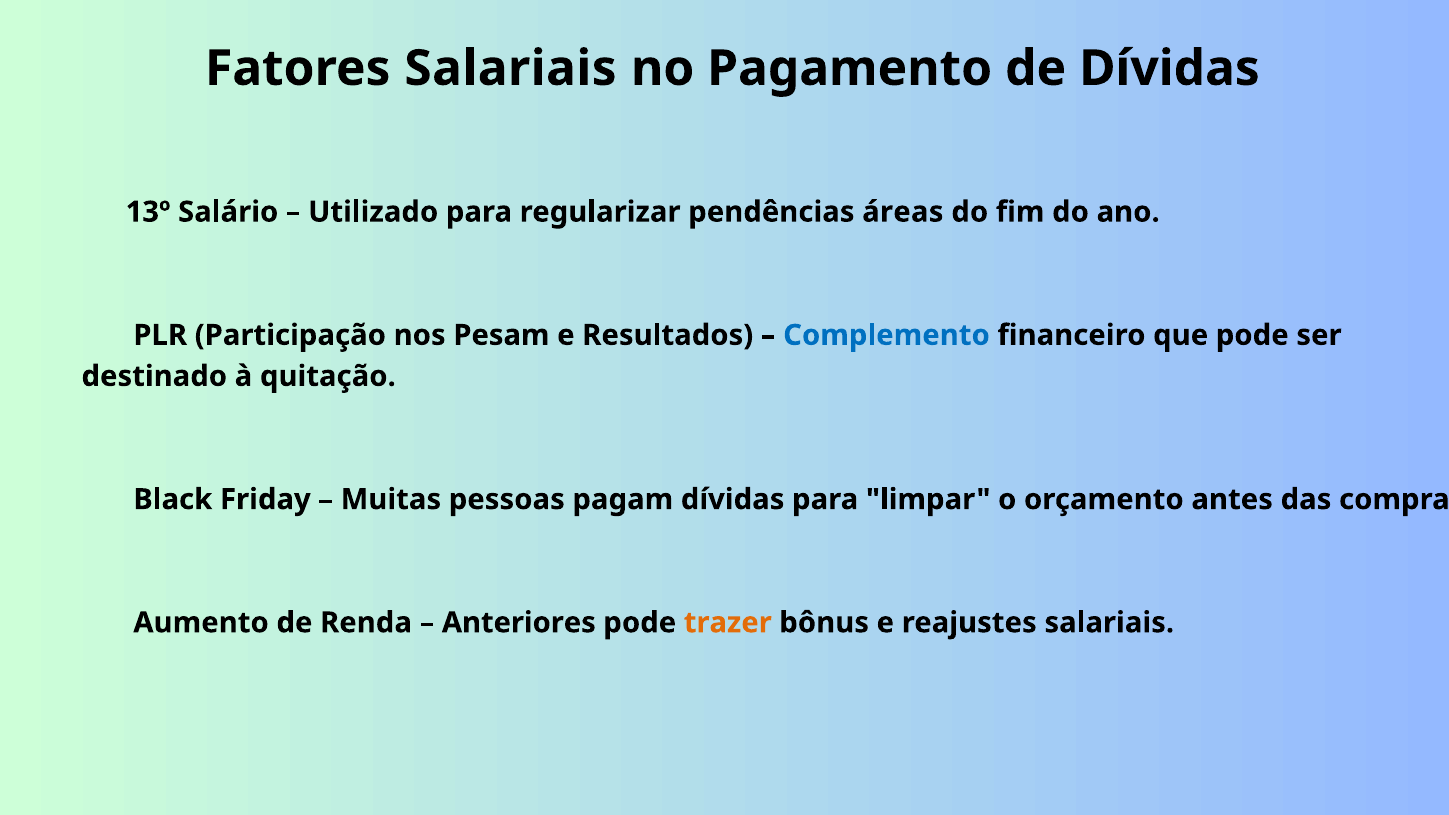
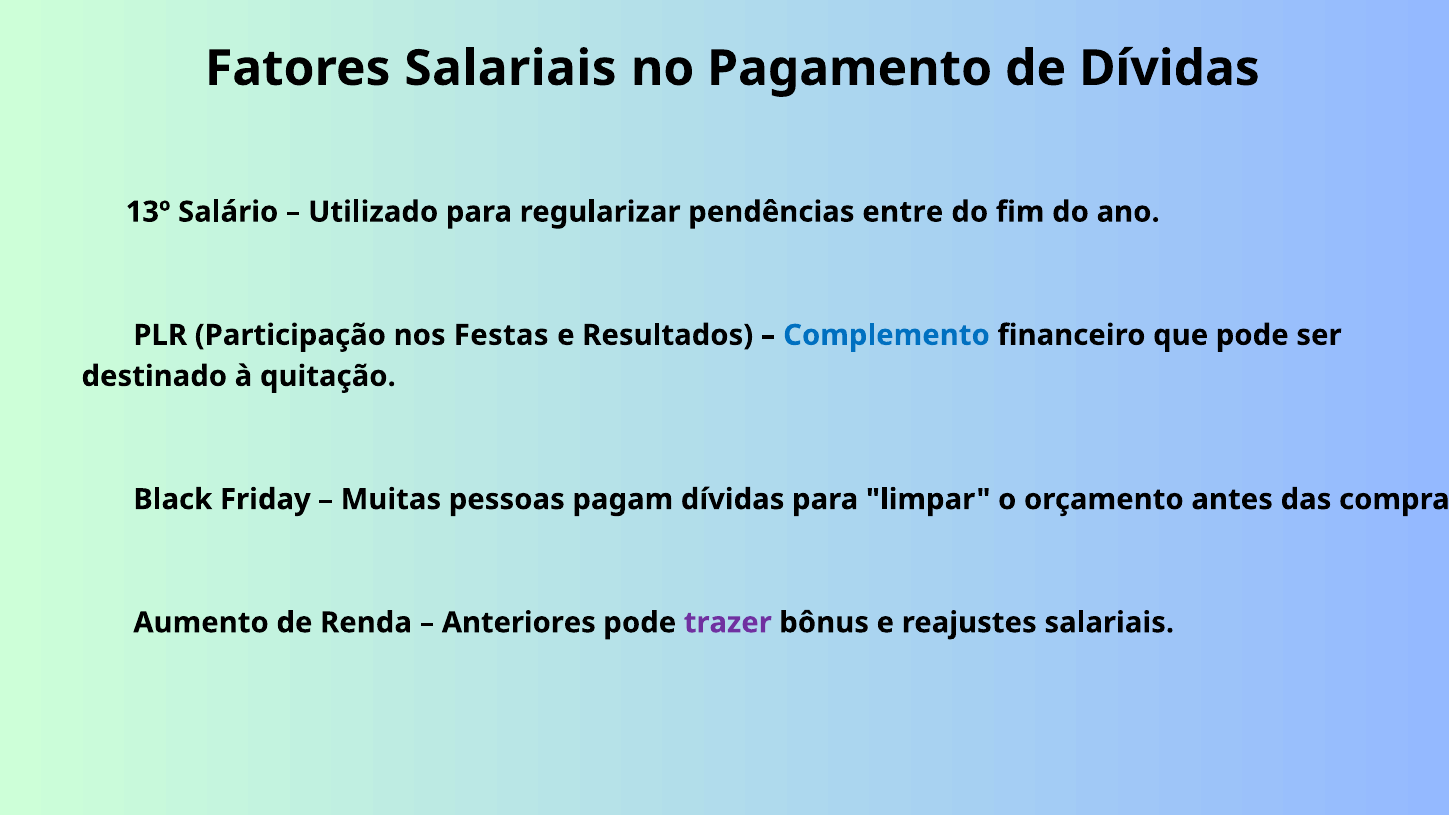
áreas: áreas -> entre (903, 212)
Pesam: Pesam -> Festas (501, 335)
trazer colour: orange -> purple (728, 623)
